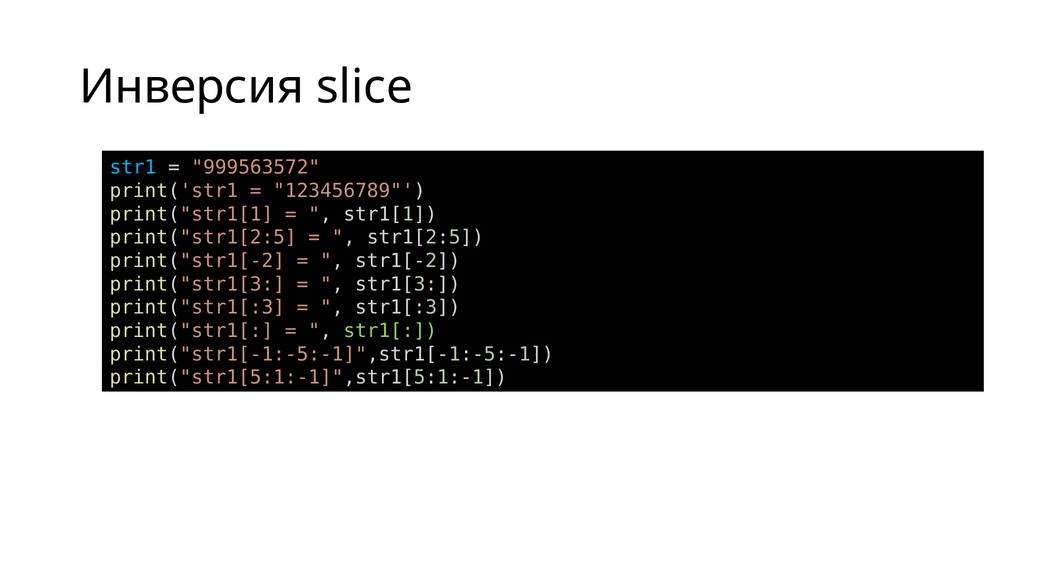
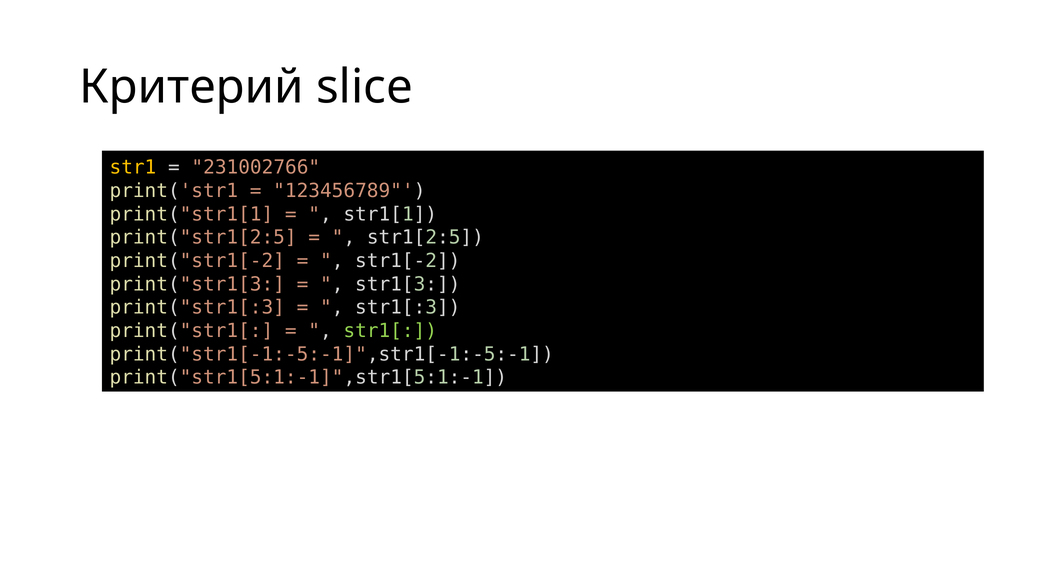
Инверсия: Инверсия -> Критерий (191, 87)
str1 colour: light blue -> yellow (133, 168)
999563572: 999563572 -> 231002766 (256, 168)
